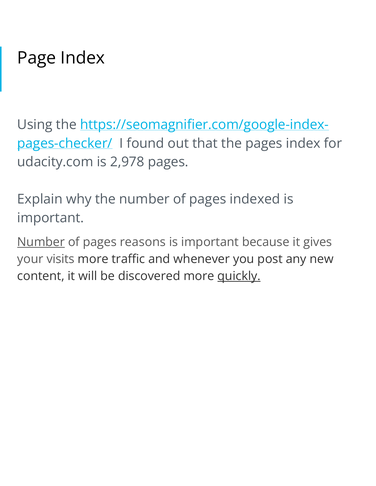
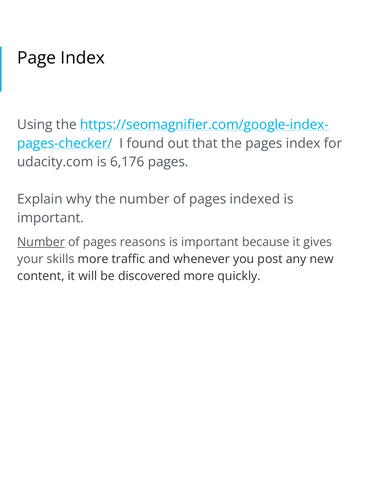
2,978: 2,978 -> 6,176 (127, 162)
visits: visits -> skills (60, 259)
quickly underline: present -> none (239, 276)
